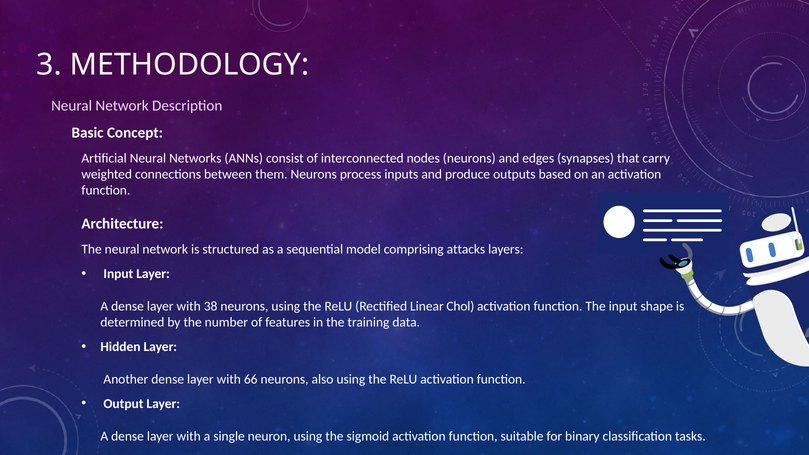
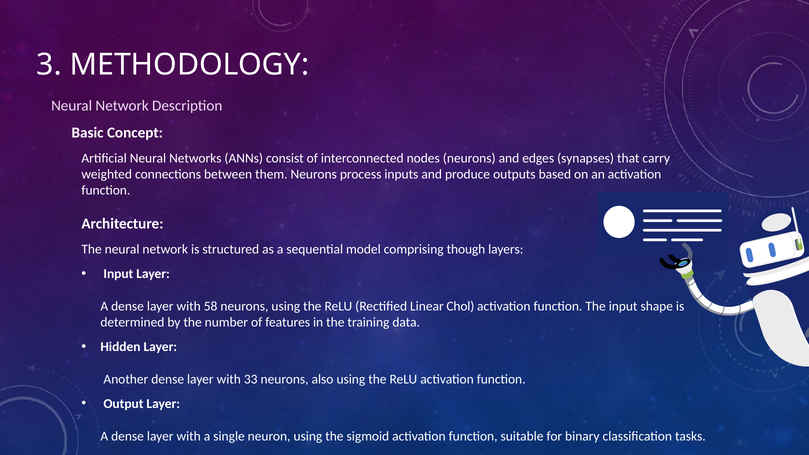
attacks: attacks -> though (466, 249)
38: 38 -> 58 (211, 306)
66: 66 -> 33 (251, 379)
